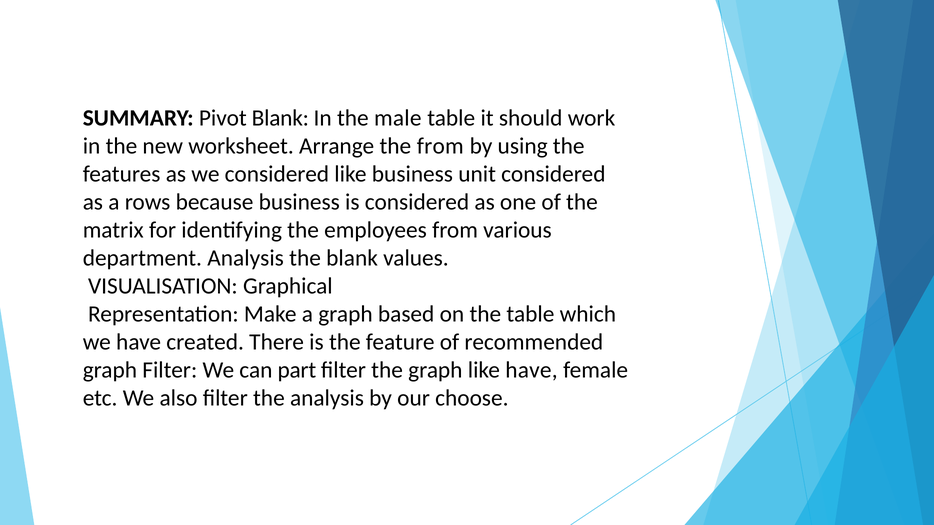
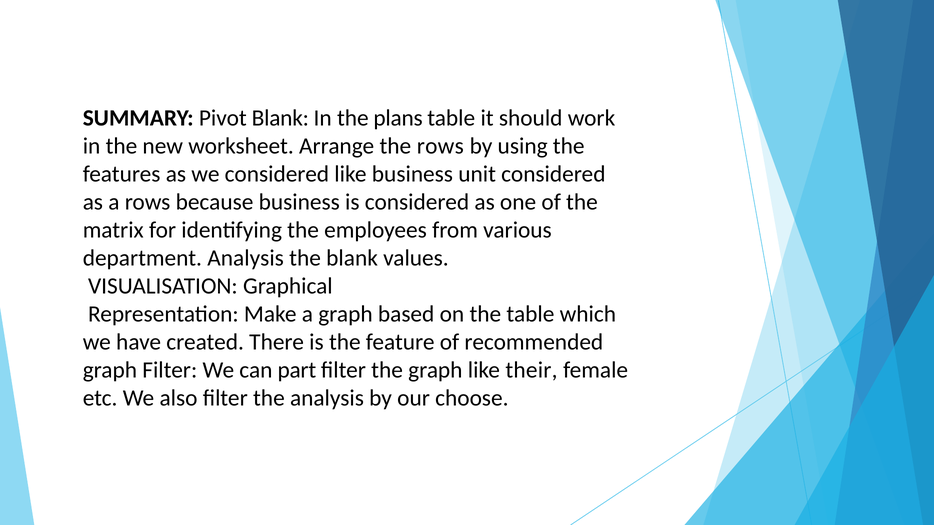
male: male -> plans (398, 118)
the from: from -> rows (440, 146)
like have: have -> their (531, 370)
